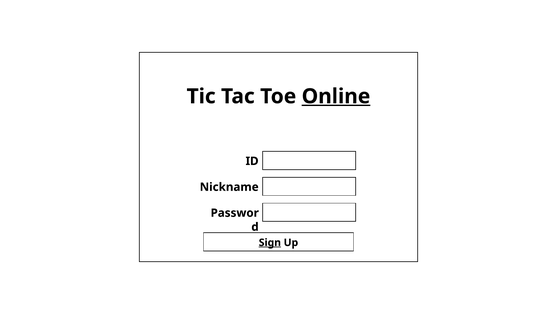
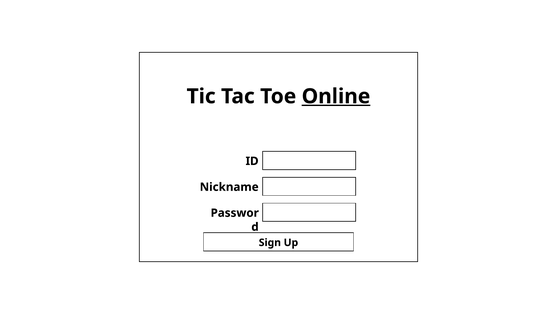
Sign underline: present -> none (270, 242)
